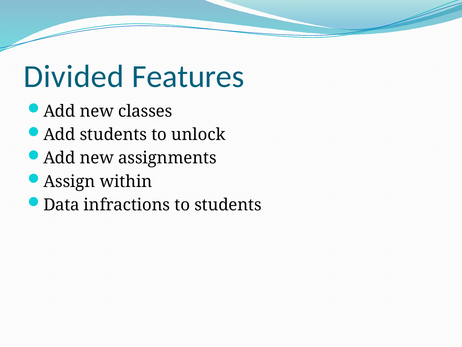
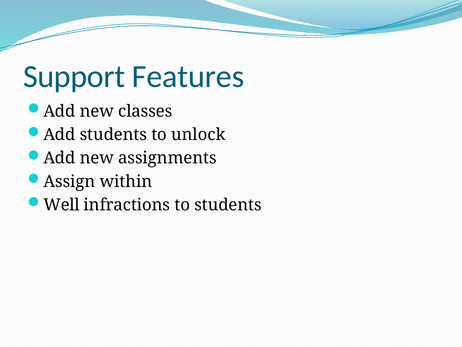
Divided: Divided -> Support (74, 76)
Data: Data -> Well (61, 205)
